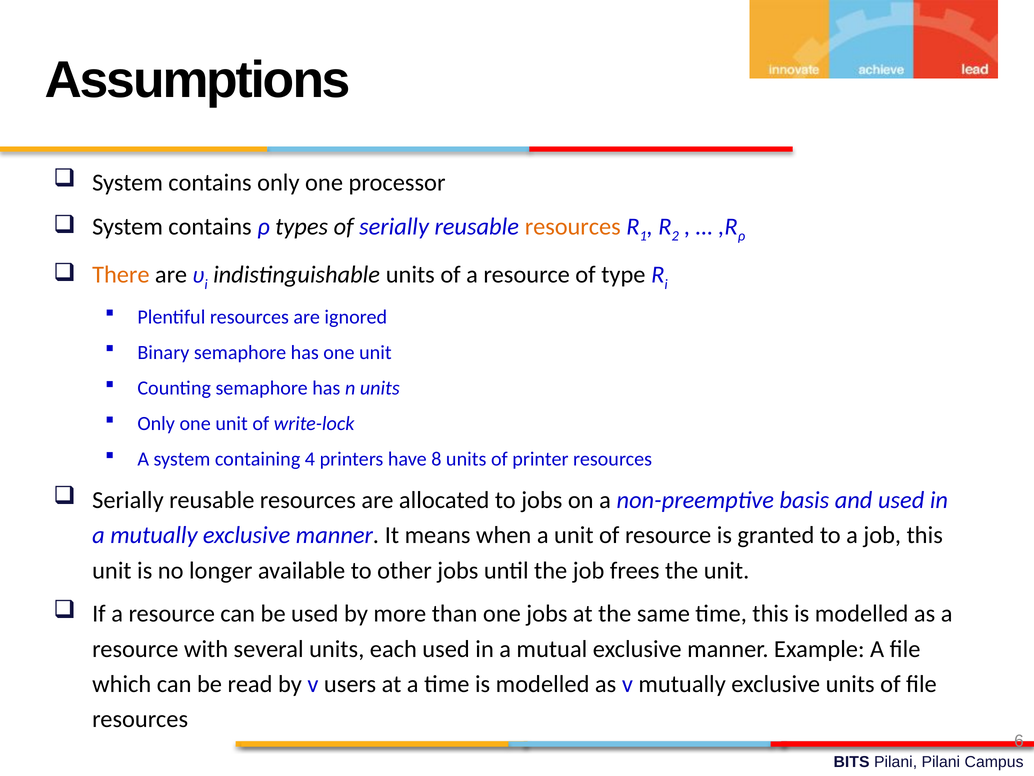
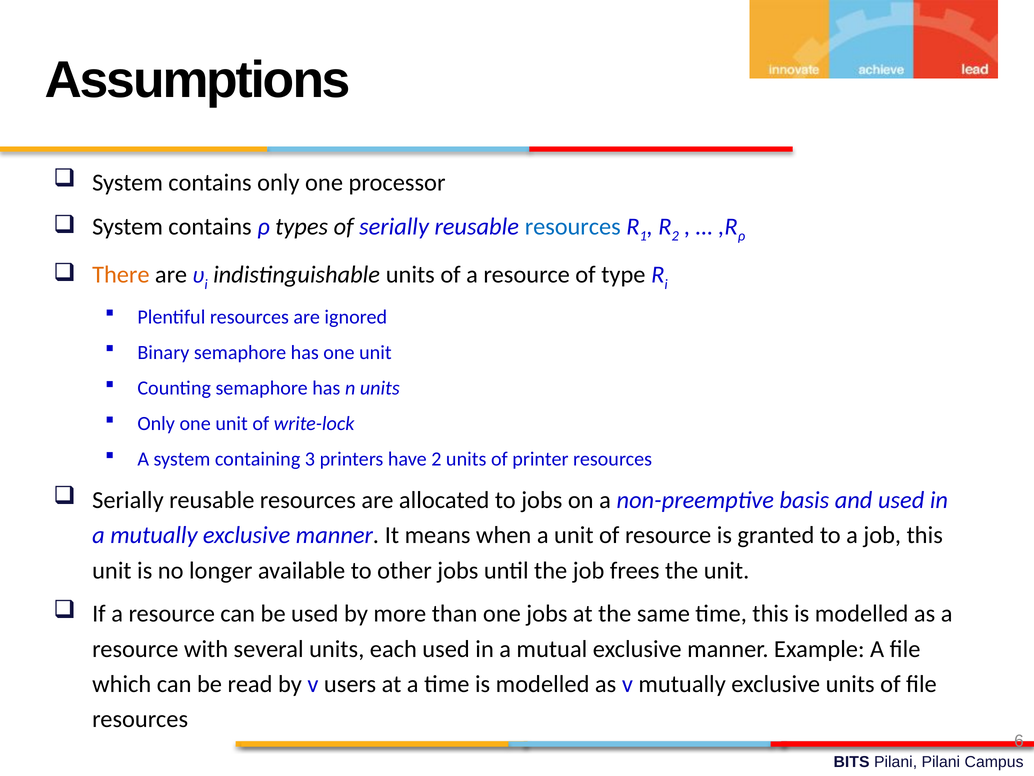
resources colour: orange -> blue (573, 227)
4: 4 -> 3 (310, 459)
have 8: 8 -> 2 (436, 459)
